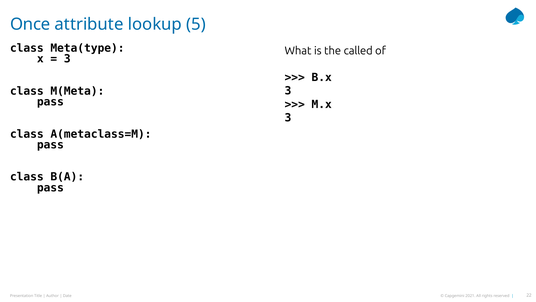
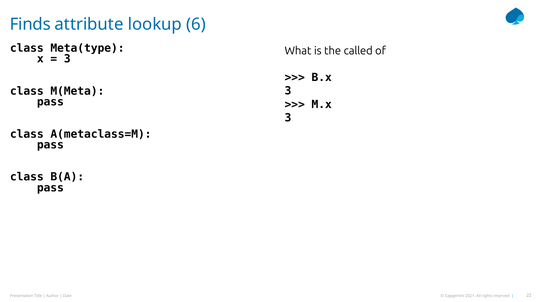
Once: Once -> Finds (30, 24)
5: 5 -> 6 (196, 24)
